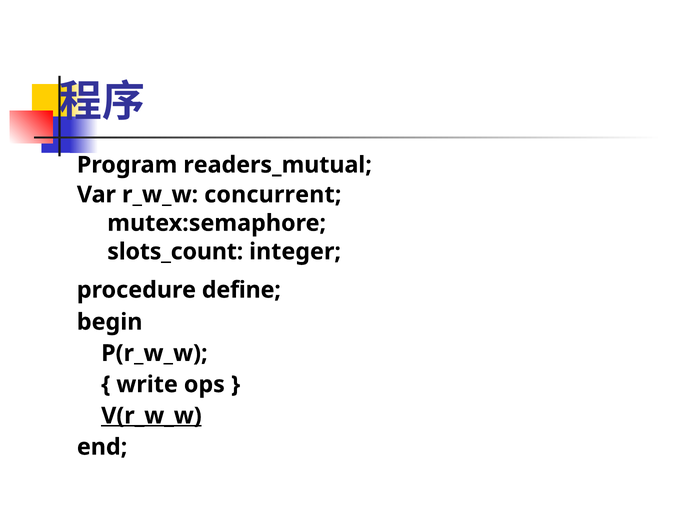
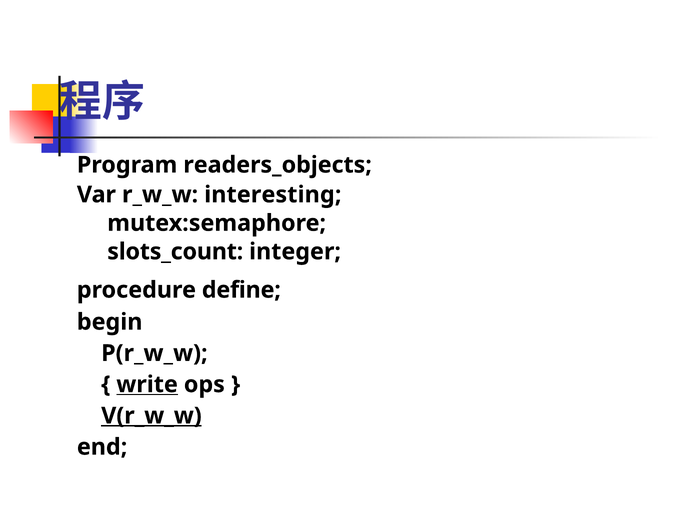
readers_mutual: readers_mutual -> readers_objects (278, 165)
concurrent: concurrent -> interesting (273, 195)
write underline: none -> present (147, 384)
